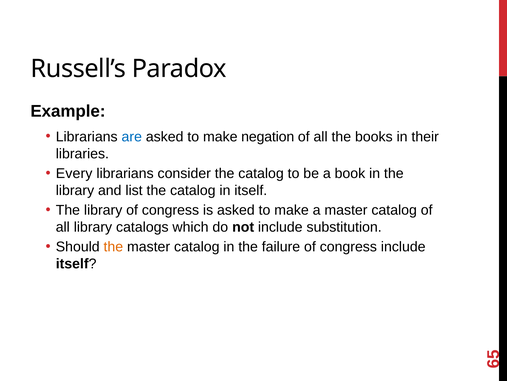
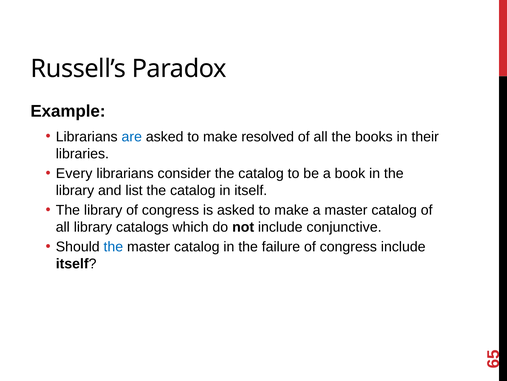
negation: negation -> resolved (268, 136)
substitution: substitution -> conjunctive (344, 227)
the colour: orange -> blue (113, 246)
